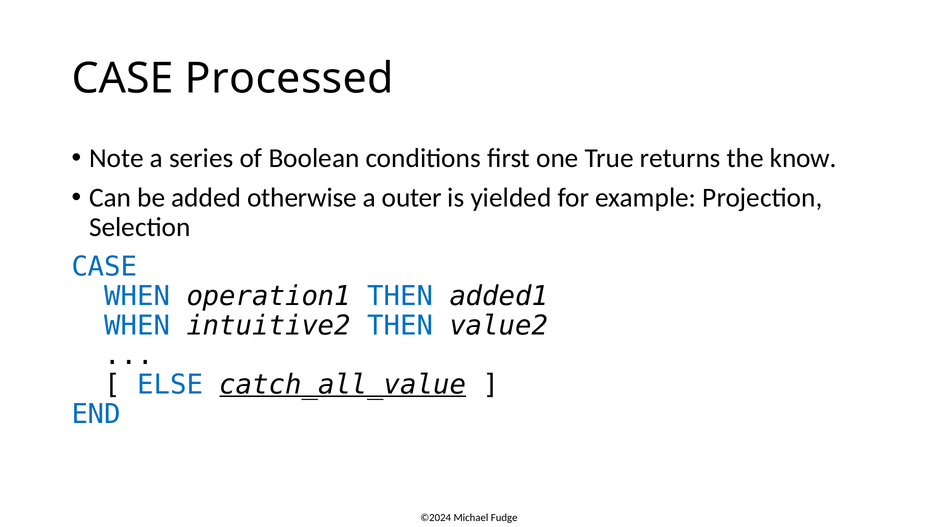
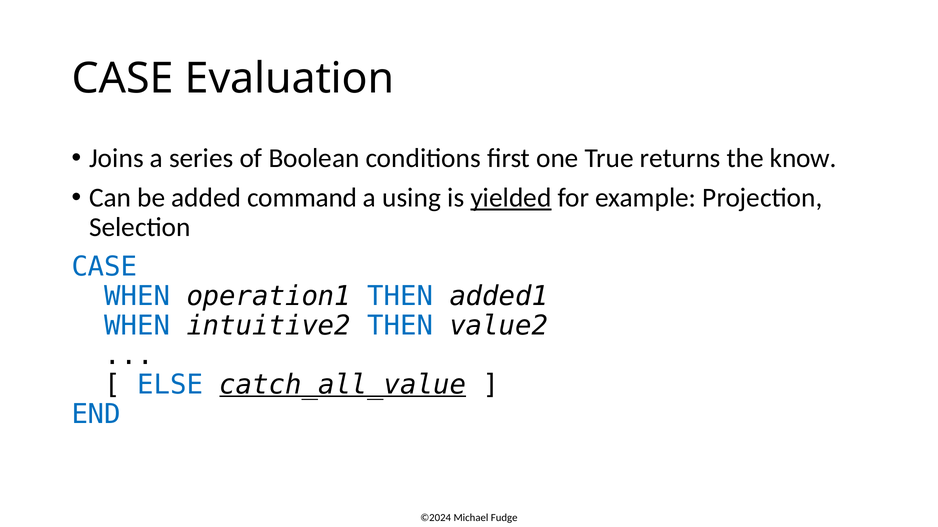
Processed: Processed -> Evaluation (290, 79)
Note: Note -> Joins (116, 159)
otherwise: otherwise -> command (302, 198)
outer: outer -> using (412, 198)
yielded underline: none -> present (511, 198)
